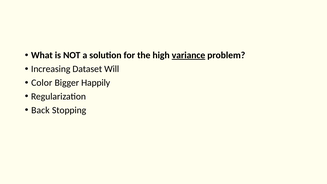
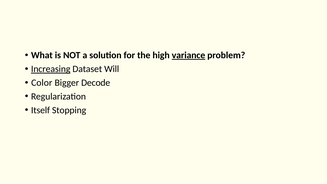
Increasing underline: none -> present (51, 69)
Happily: Happily -> Decode (96, 83)
Back: Back -> Itself (41, 110)
